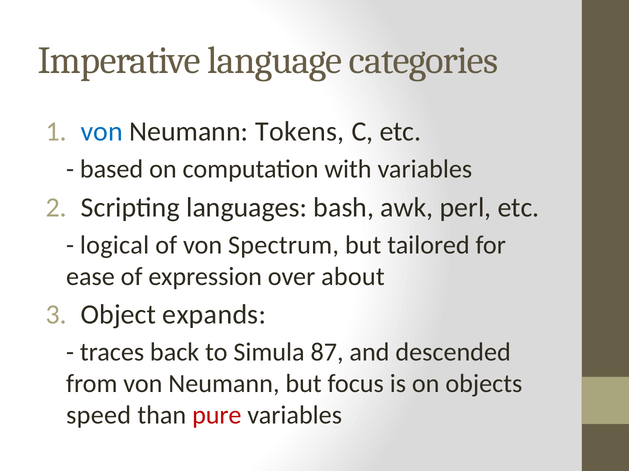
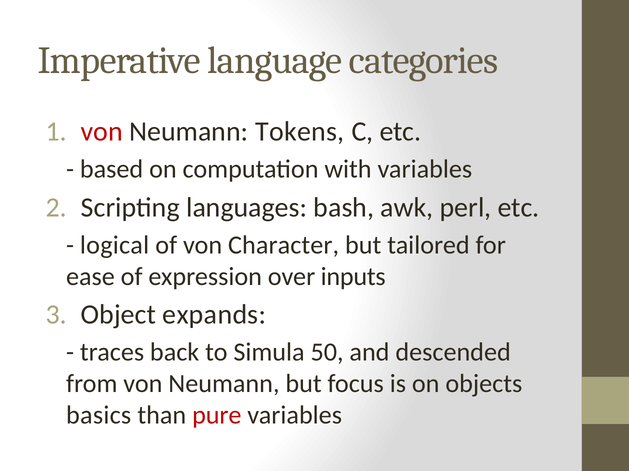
von colour: blue -> red (102, 132)
Spectrum: Spectrum -> Character (284, 245)
about: about -> inputs (353, 277)
87: 87 -> 50 (327, 353)
speed: speed -> basics (99, 416)
